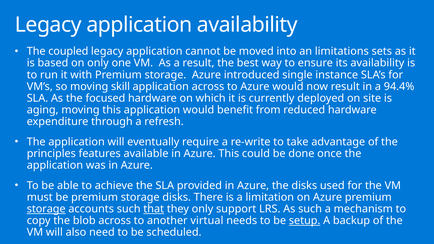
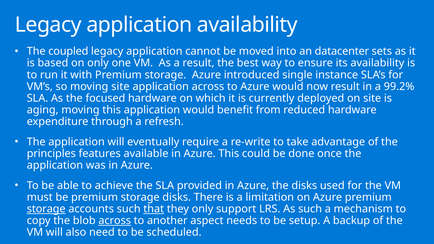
limitations: limitations -> datacenter (342, 51)
moving skill: skill -> site (120, 87)
94.4%: 94.4% -> 99.2% (399, 87)
across underline: none -> present (115, 221)
virtual: virtual -> aspect (207, 221)
setup underline: present -> none (305, 221)
